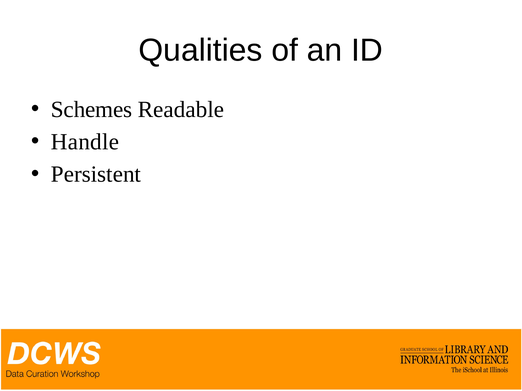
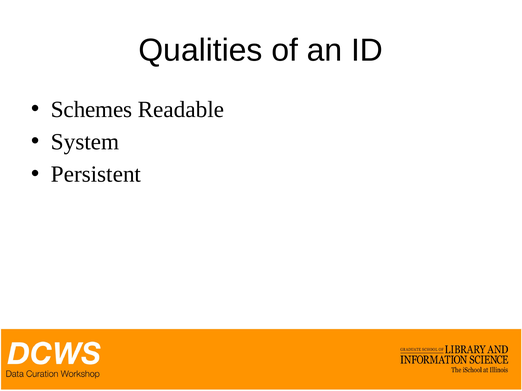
Handle: Handle -> System (85, 142)
